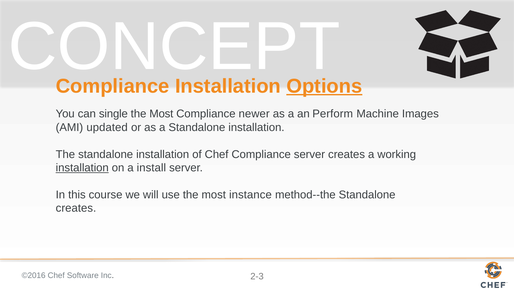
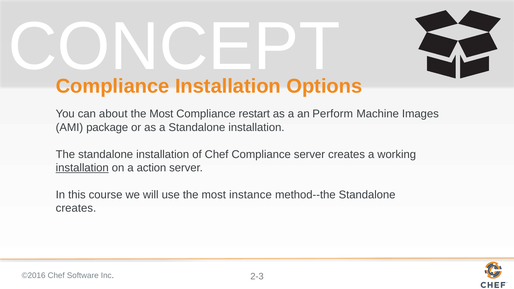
Options underline: present -> none (324, 86)
single: single -> about (113, 114)
newer: newer -> restart (254, 114)
updated: updated -> package (107, 127)
install: install -> action (151, 168)
